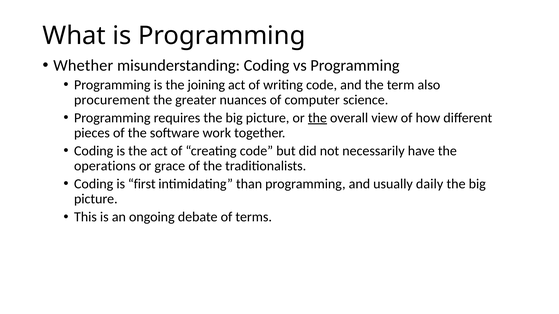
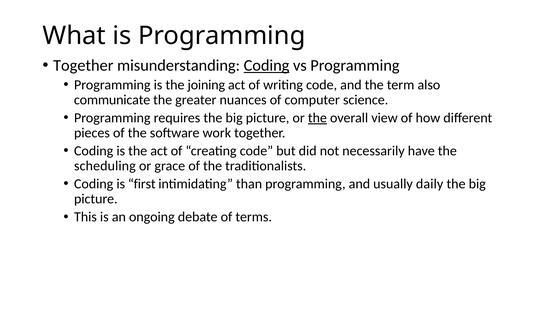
Whether: Whether -> Together (83, 66)
Coding underline: none -> present (267, 66)
procurement: procurement -> communicate (112, 100)
operations: operations -> scheduling (105, 166)
